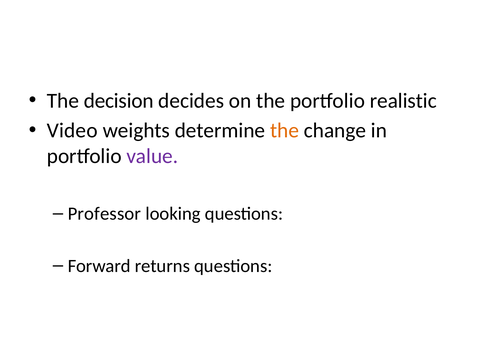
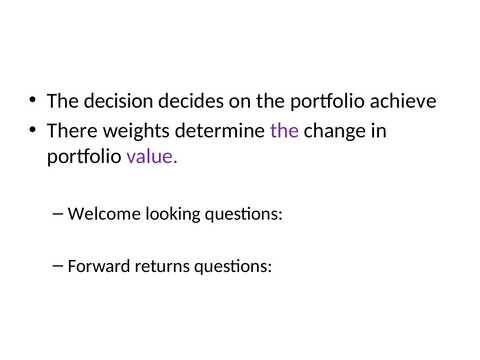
realistic: realistic -> achieve (403, 101)
Video: Video -> There (72, 131)
the colour: orange -> purple (285, 131)
Professor: Professor -> Welcome (104, 214)
